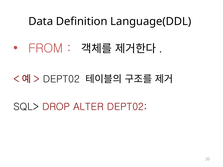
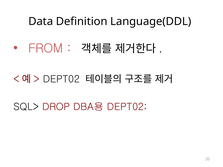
ALTER: ALTER -> DBA용 (88, 107)
